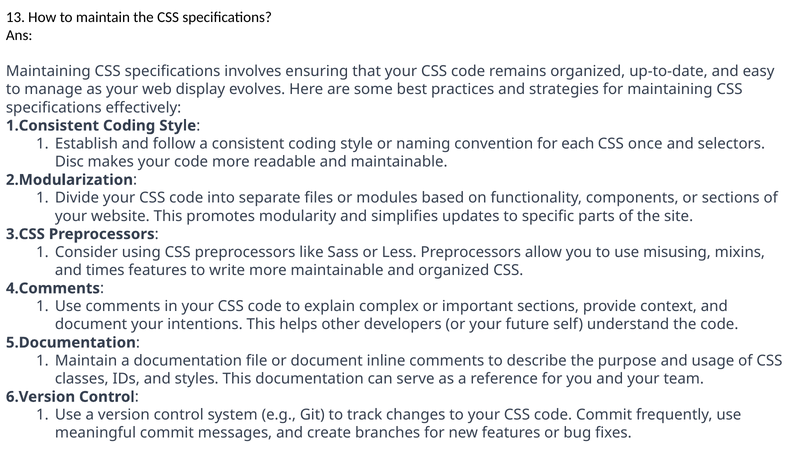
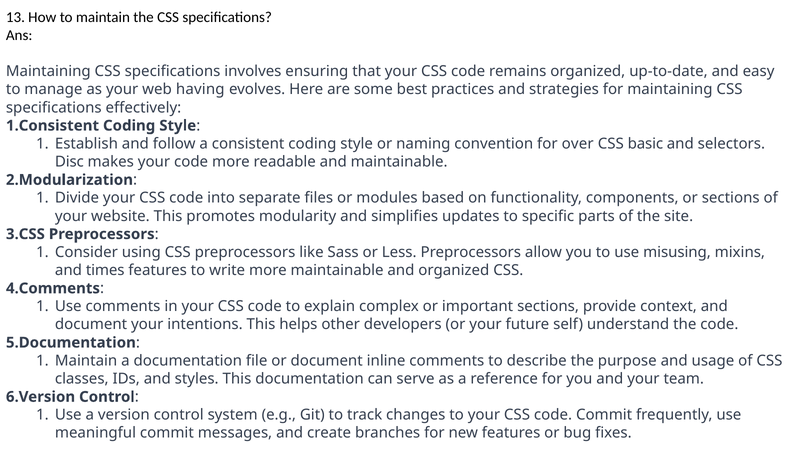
display: display -> having (200, 90)
each: each -> over (578, 144)
once: once -> basic (645, 144)
